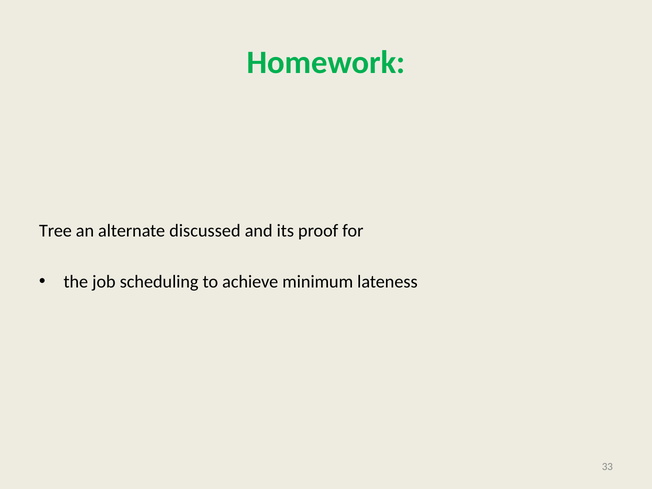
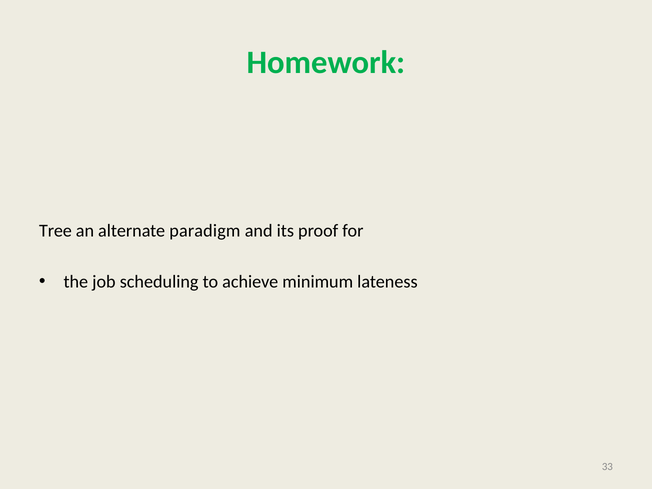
discussed: discussed -> paradigm (205, 231)
